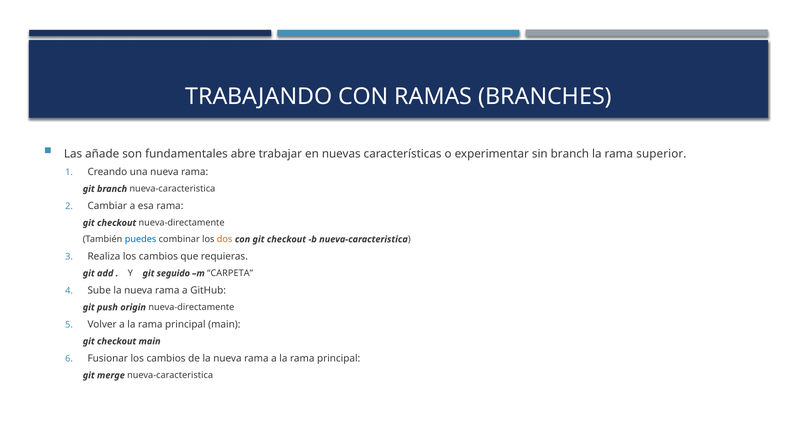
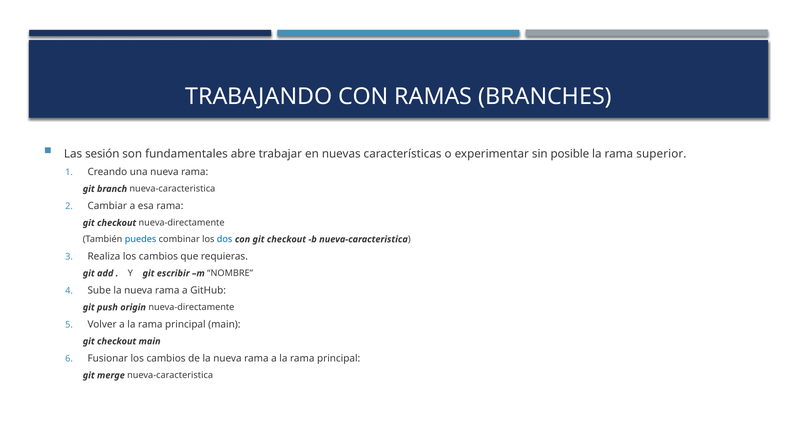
añade: añade -> sesión (102, 154)
sin branch: branch -> posible (570, 154)
dos colour: orange -> blue (225, 239)
seguido: seguido -> escribir (173, 274)
CARPETA: CARPETA -> NOMBRE (230, 274)
